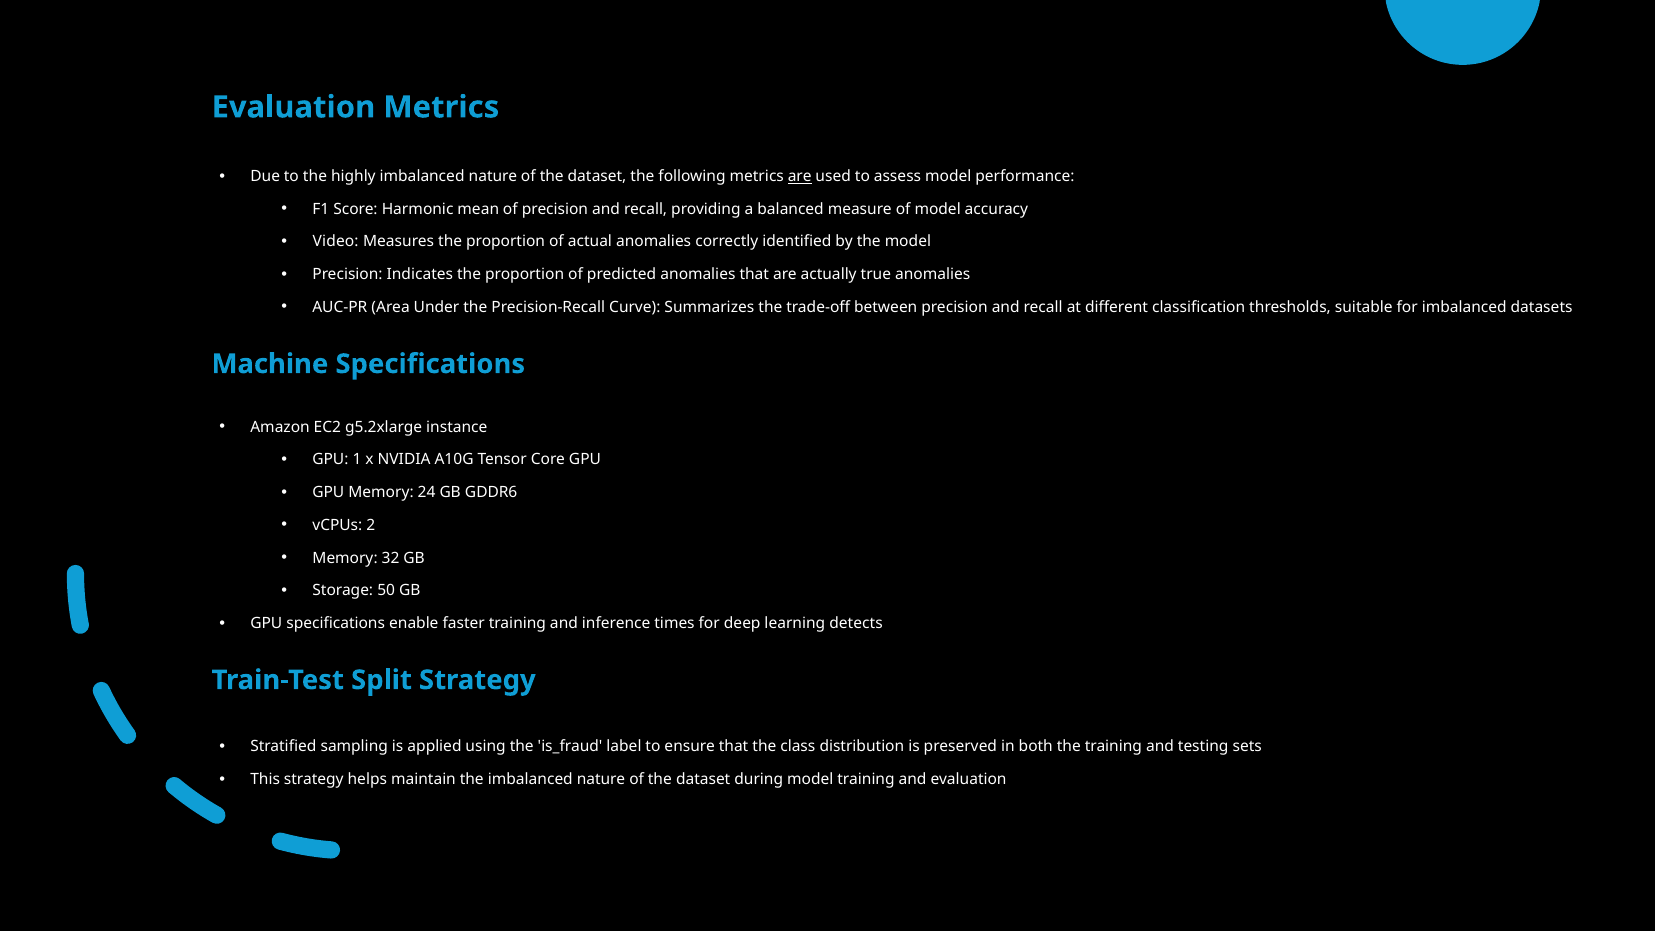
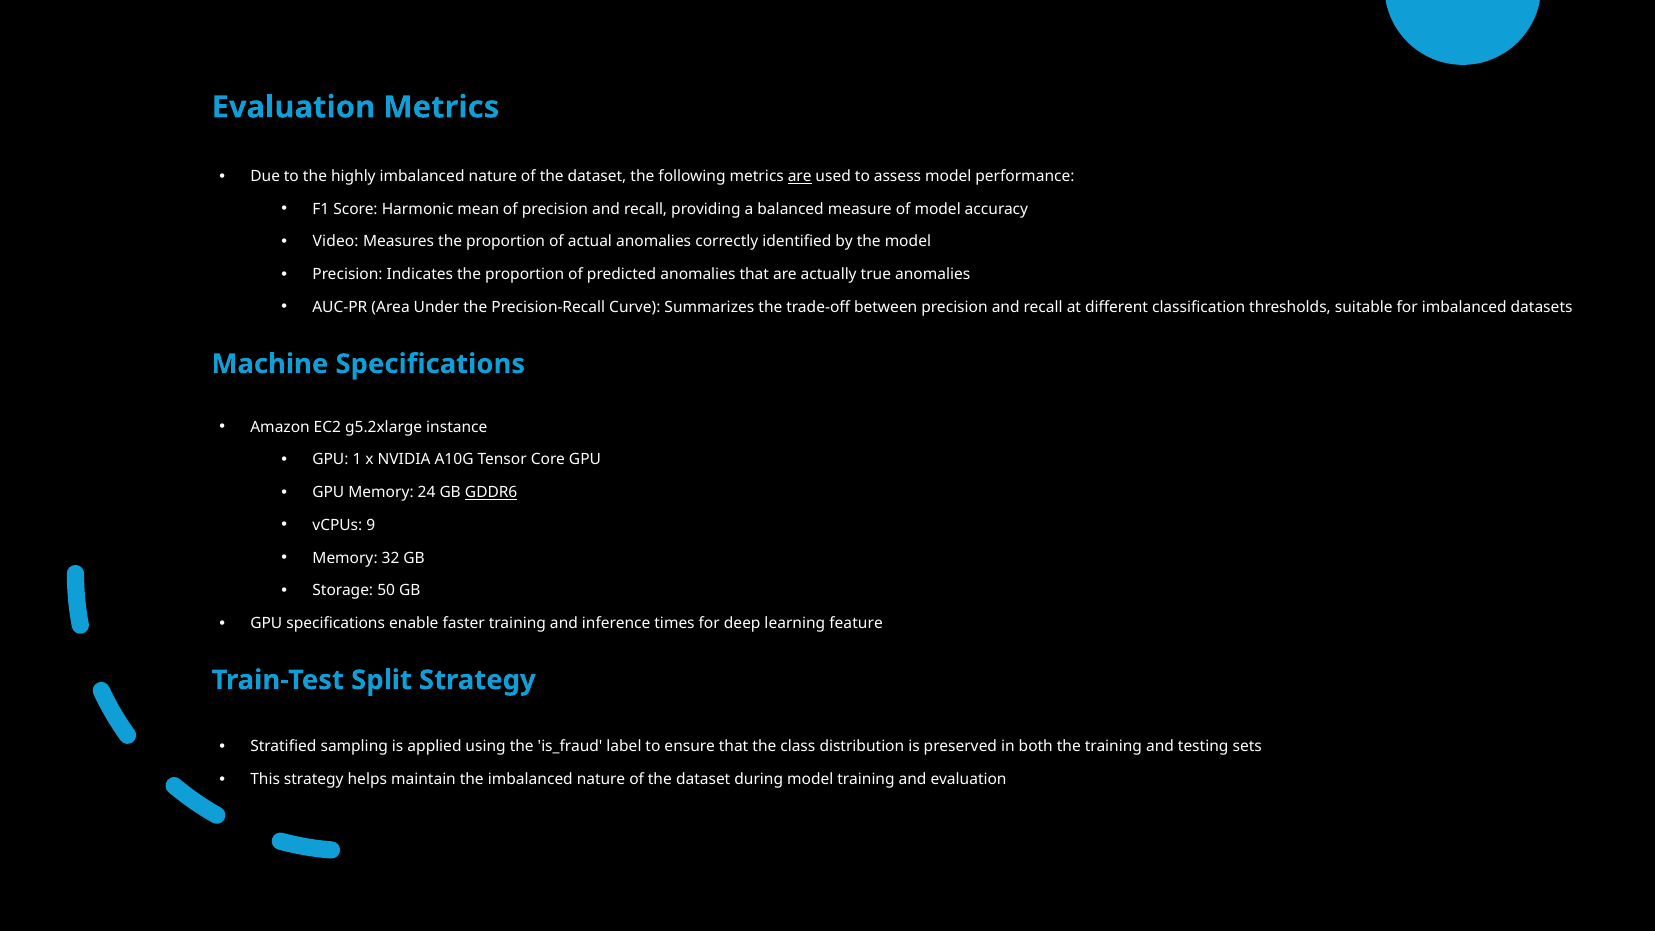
GDDR6 underline: none -> present (491, 492)
2: 2 -> 9 (371, 525)
detects: detects -> feature (856, 623)
